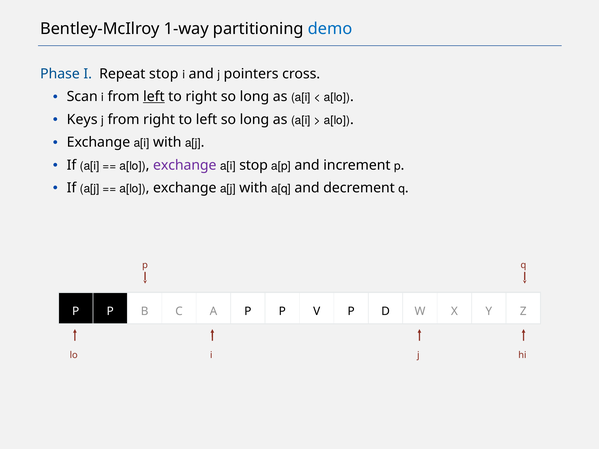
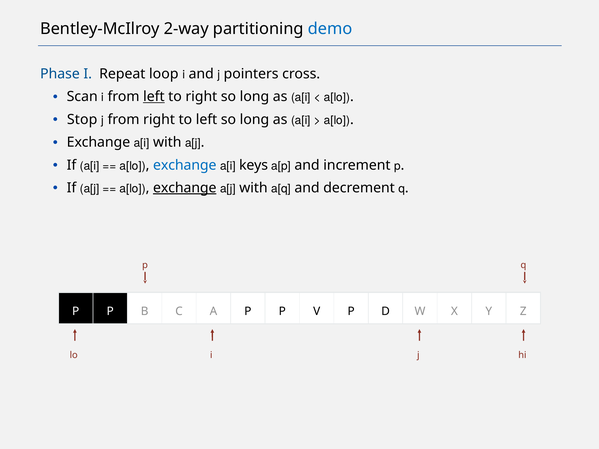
1-way: 1-way -> 2-way (186, 29)
Repeat stop: stop -> loop (164, 74)
Keys: Keys -> Stop (82, 120)
exchange colour: purple -> blue (185, 165)
a[i stop: stop -> keys (254, 165)
exchange underline: none -> present (185, 188)
